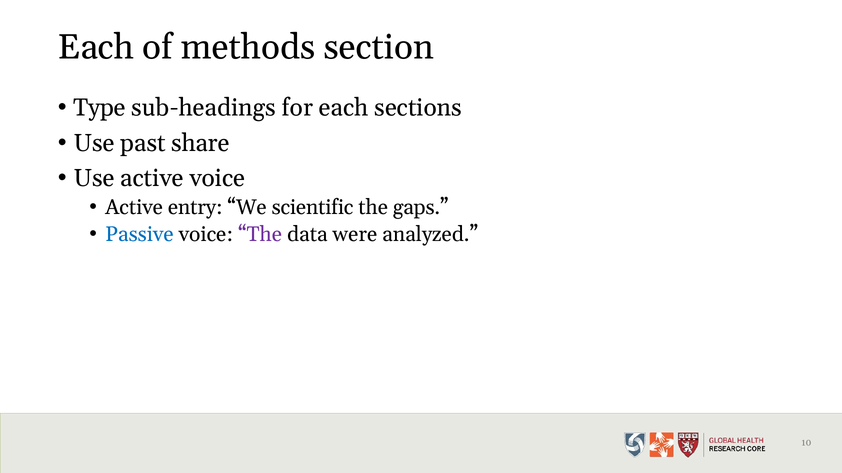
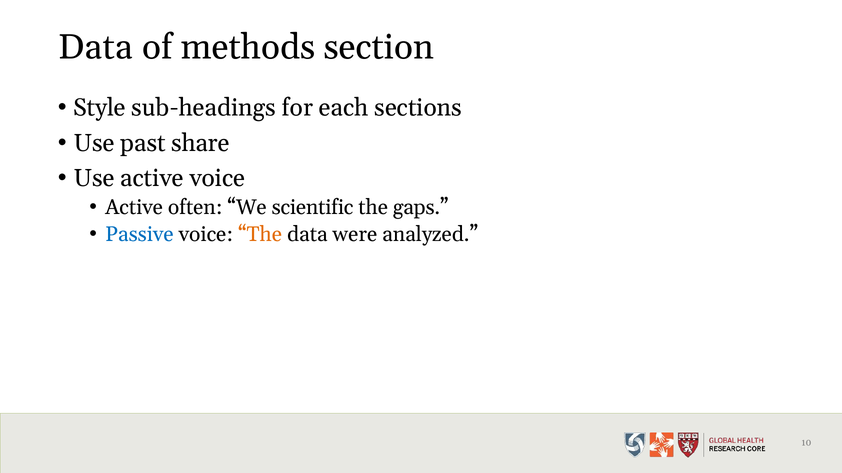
Each: Each -> Data (96, 47)
Type: Type -> Style (100, 108)
entry: entry -> often (195, 208)
The colour: purple -> orange (260, 235)
